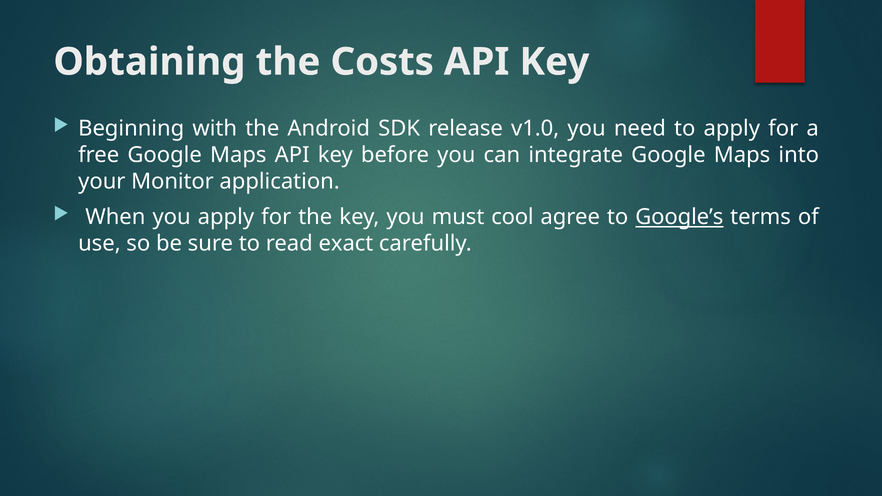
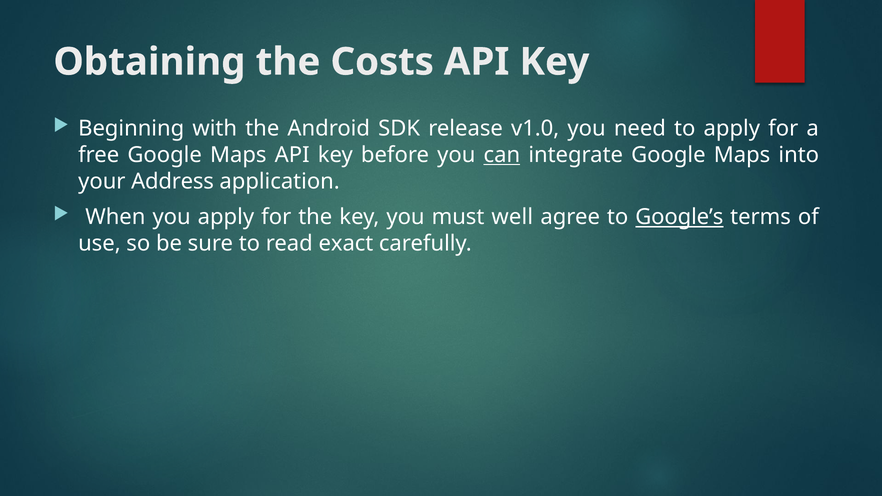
can underline: none -> present (502, 155)
Monitor: Monitor -> Address (173, 182)
cool: cool -> well (512, 217)
